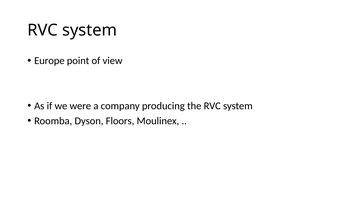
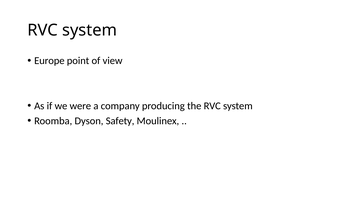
Floors: Floors -> Safety (120, 121)
